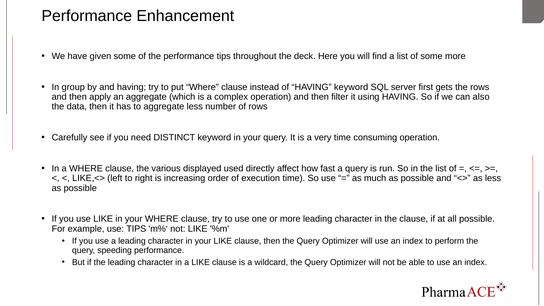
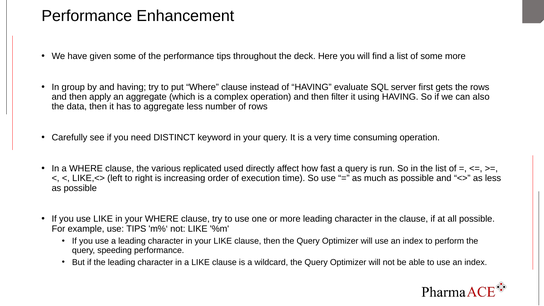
HAVING keyword: keyword -> evaluate (351, 87)
displayed: displayed -> replicated (202, 168)
